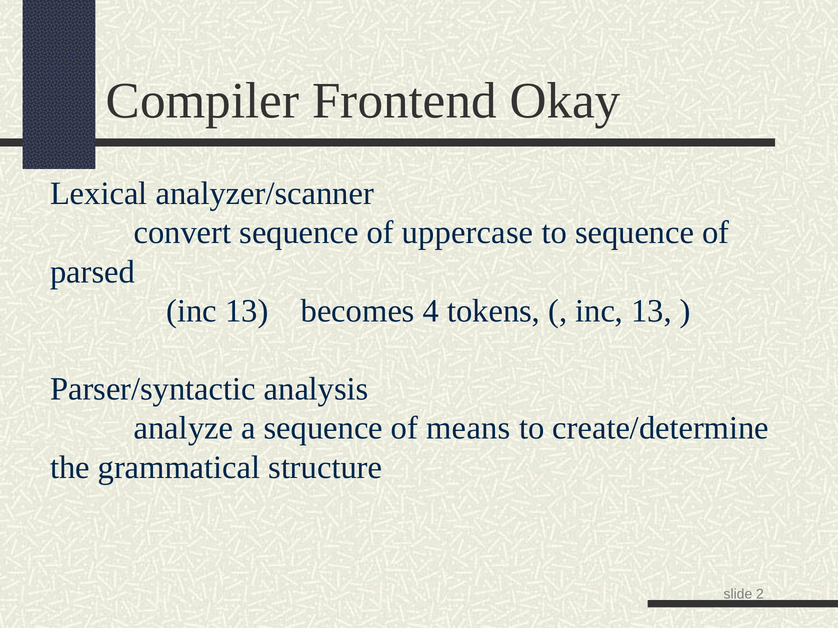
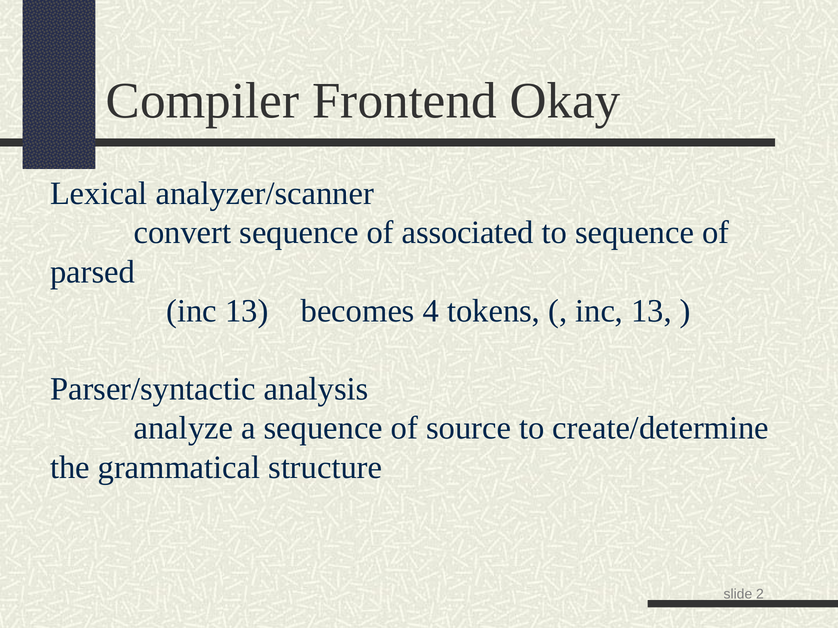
uppercase: uppercase -> associated (468, 233)
means: means -> source (469, 429)
